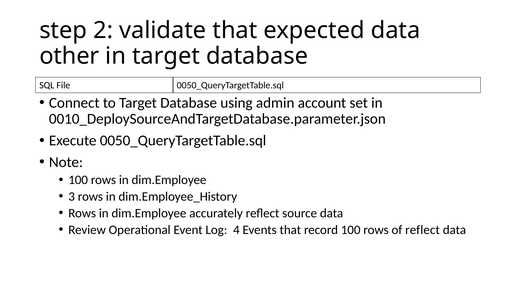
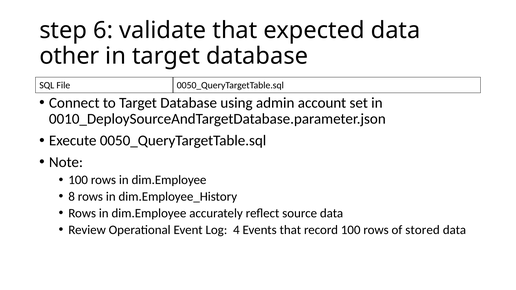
2: 2 -> 6 (103, 31)
3: 3 -> 8 (72, 197)
of reflect: reflect -> stored (423, 230)
